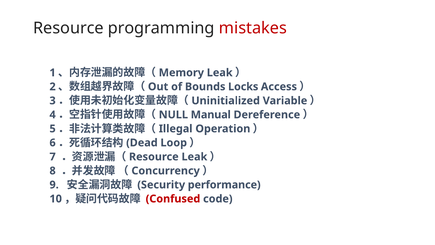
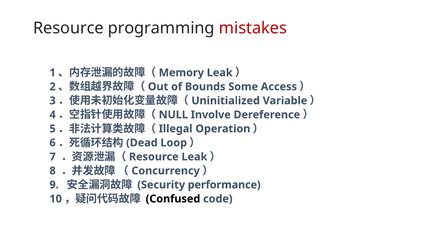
Locks: Locks -> Some (243, 87)
Manual: Manual -> Involve (211, 115)
Confused colour: red -> black (173, 199)
